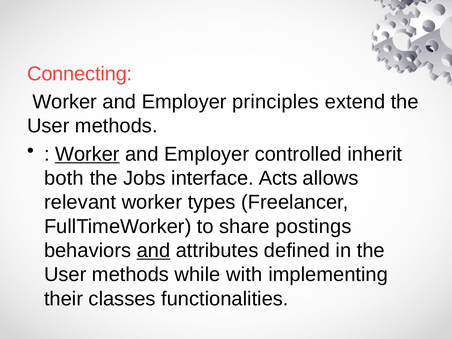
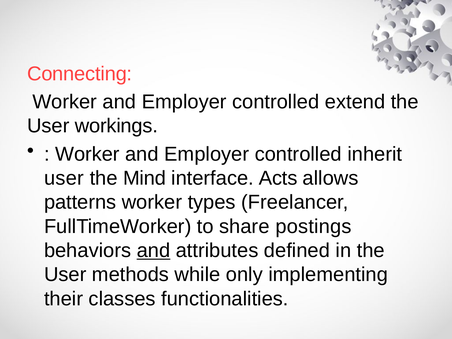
principles: principles -> controlled (276, 102)
methods: methods -> workings (116, 126)
Worker underline: present -> none (87, 154)
both: both -> user (64, 178)
Jobs: Jobs -> Mind (145, 178)
relevant: relevant -> patterns (80, 202)
with: with -> only (244, 275)
